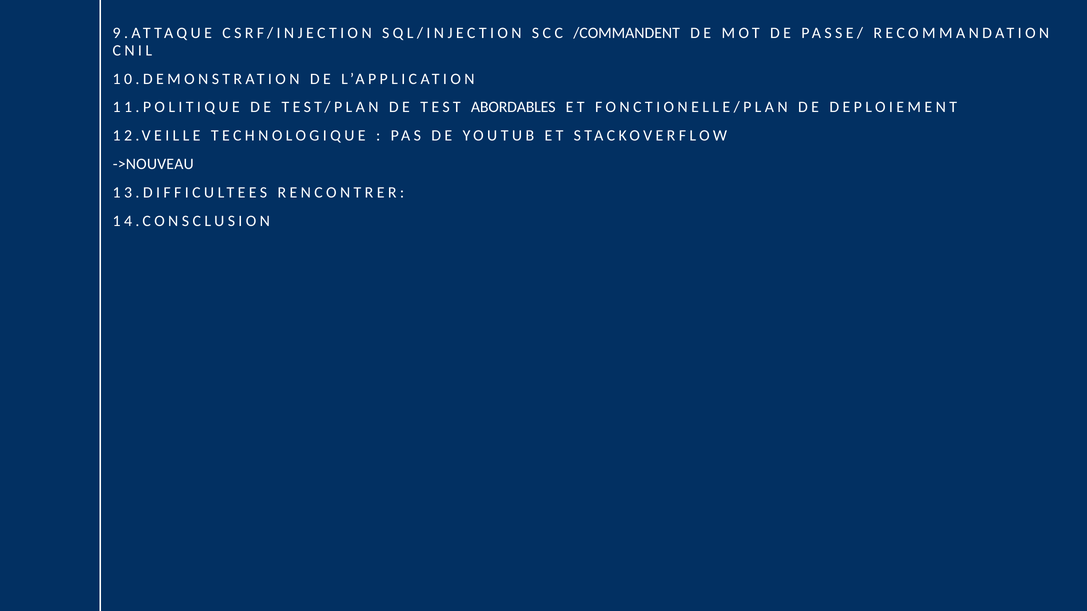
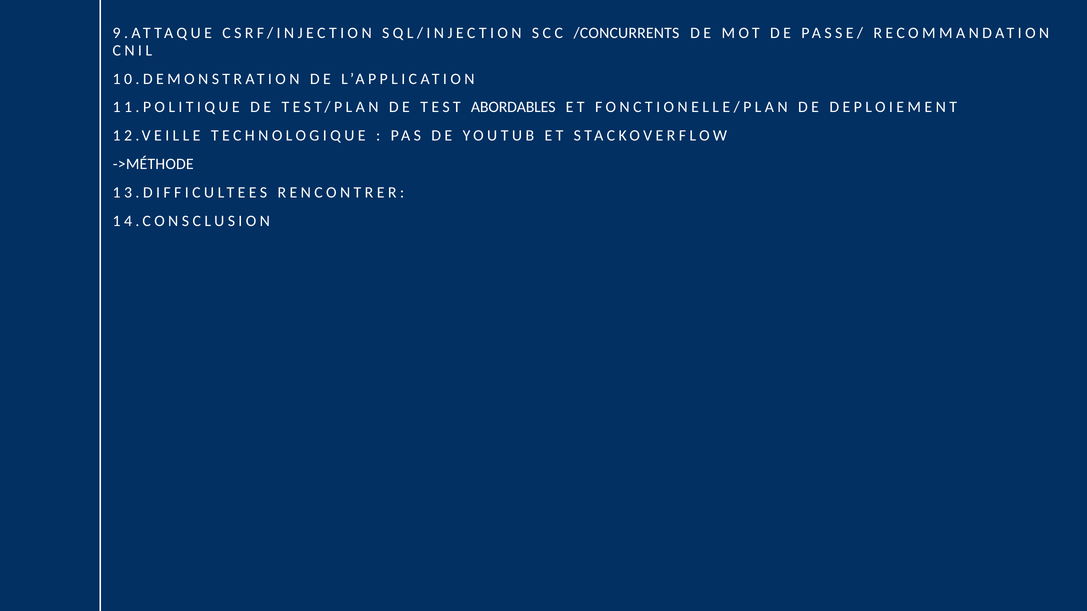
/COMMANDENT: /COMMANDENT -> /CONCURRENTS (626, 33)
->NOUVEAU: ->NOUVEAU -> ->MÉTHODE (153, 164)
